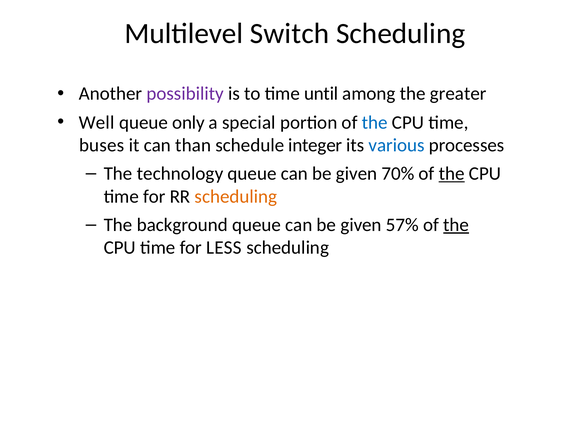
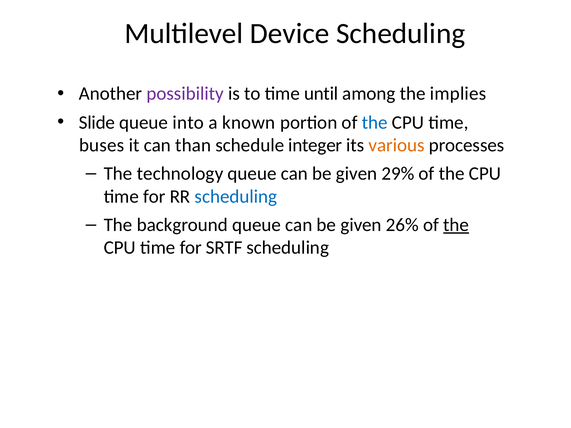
Switch: Switch -> Device (290, 34)
greater: greater -> implies (458, 94)
Well: Well -> Slide (97, 123)
only: only -> into (188, 123)
special: special -> known (249, 123)
various colour: blue -> orange (397, 145)
70%: 70% -> 29% (398, 174)
the underline: present -> none (452, 174)
scheduling colour: orange -> blue (236, 197)
57%: 57% -> 26% (402, 225)
LESS: LESS -> SRTF (224, 248)
